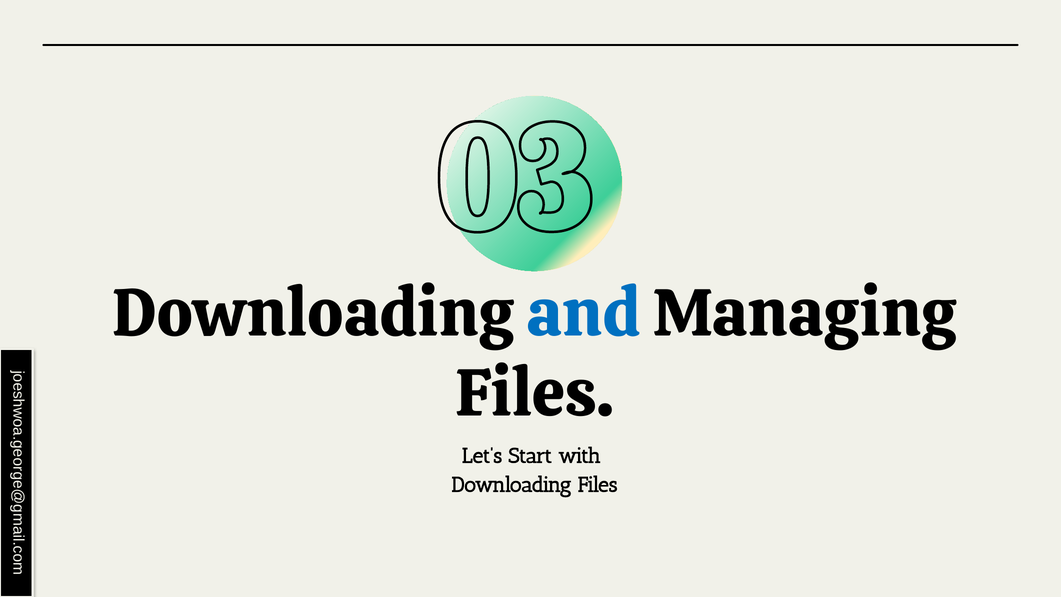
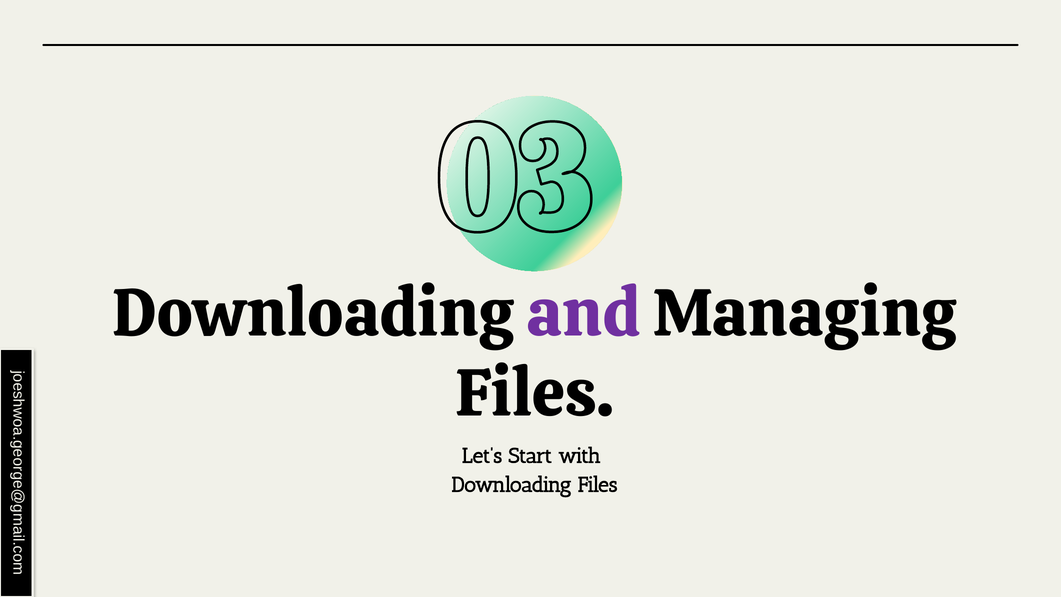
and colour: blue -> purple (583, 314)
